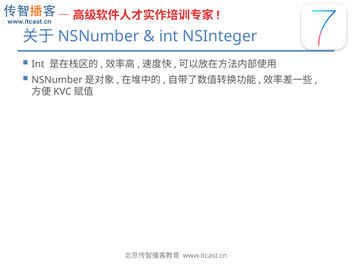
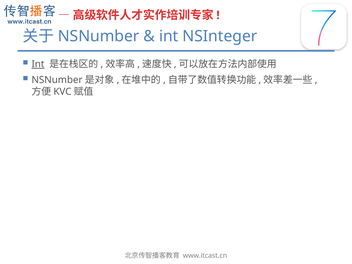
Int underline: none -> present (38, 64)
